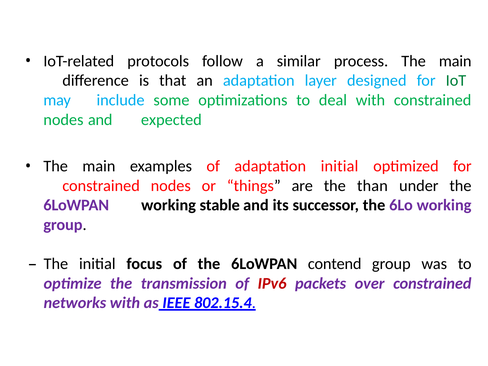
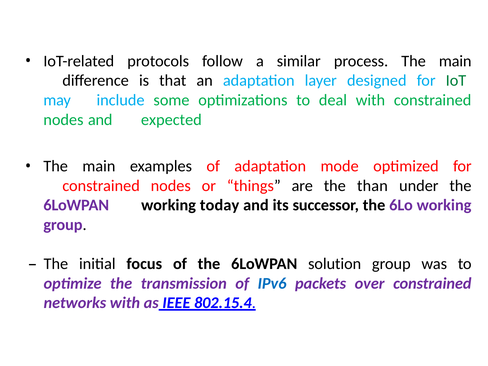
adaptation initial: initial -> mode (340, 166)
stable: stable -> today (220, 205)
contend: contend -> solution (335, 264)
IPv6 colour: red -> blue (272, 283)
